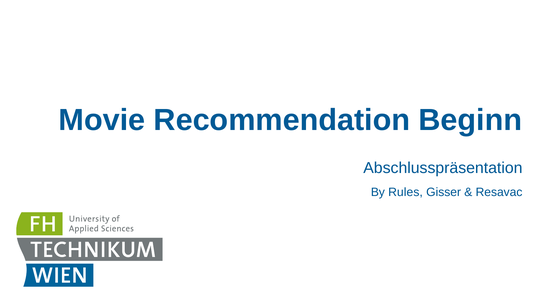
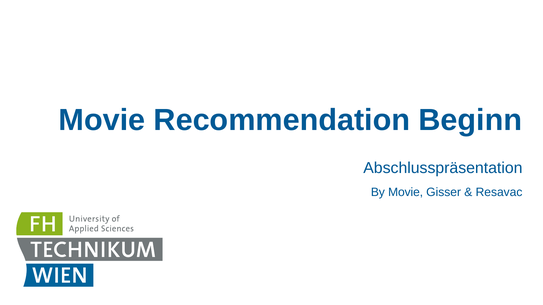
By Rules: Rules -> Movie (406, 192)
